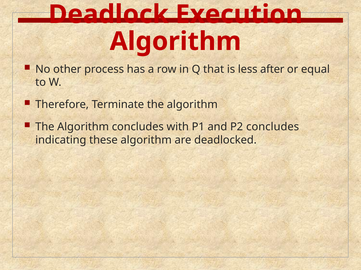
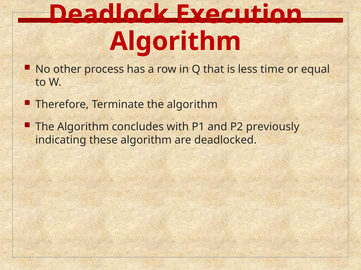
after: after -> time (272, 69)
P2 concludes: concludes -> previously (273, 127)
